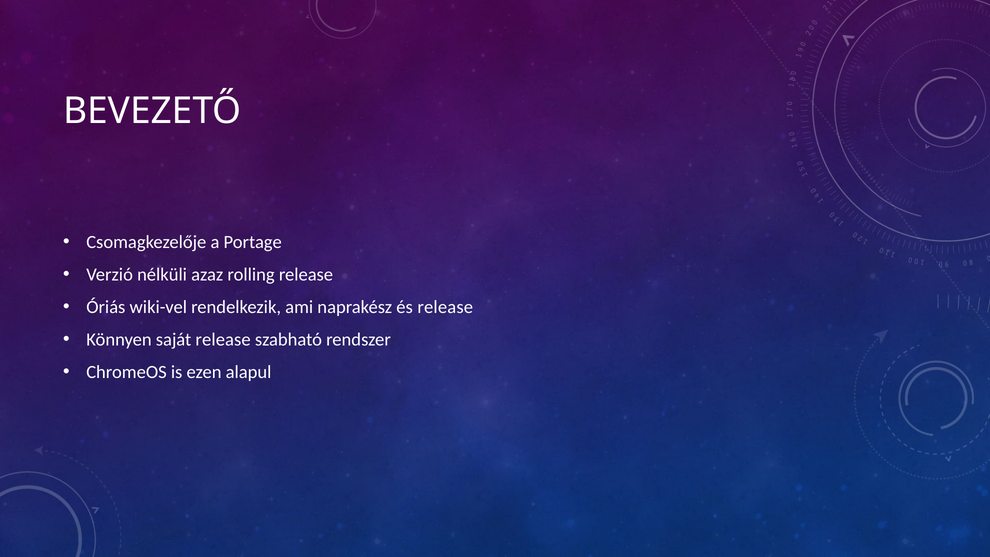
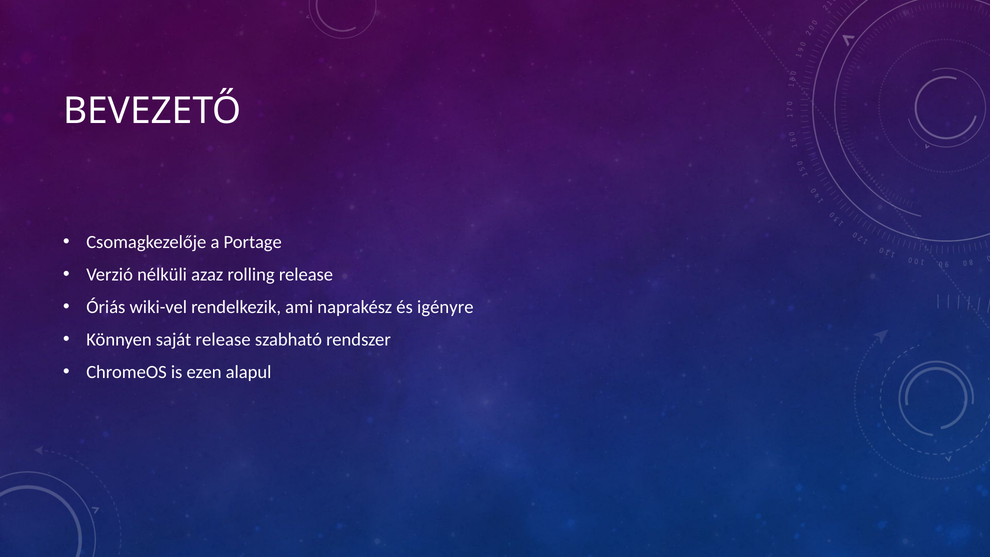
és release: release -> igényre (445, 307)
